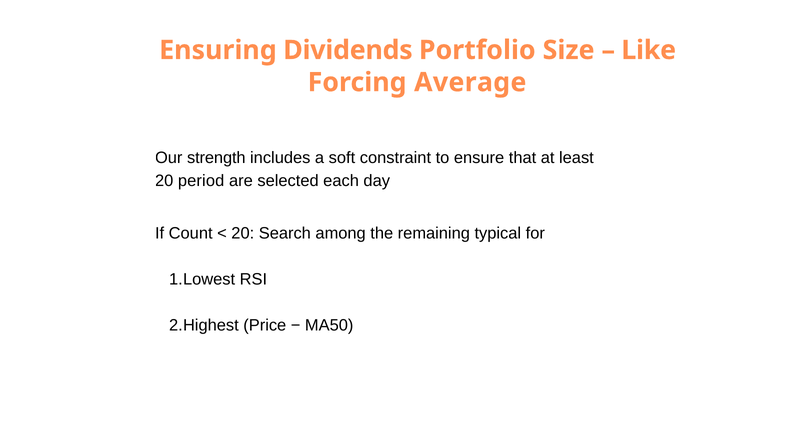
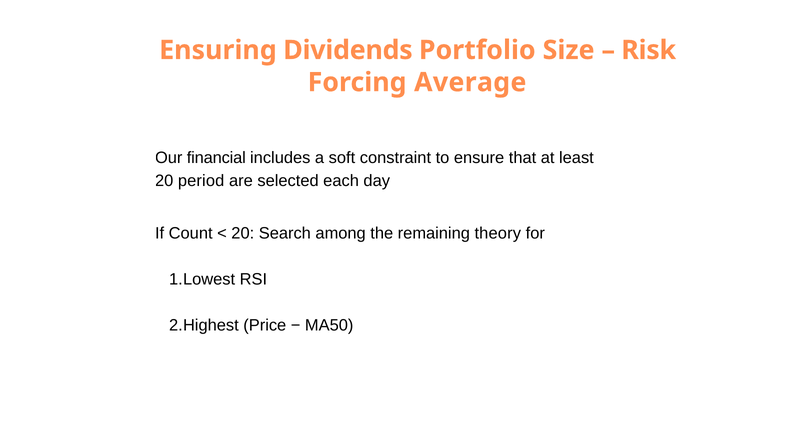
Like: Like -> Risk (649, 50)
strength: strength -> financial (216, 158)
typical: typical -> theory (498, 233)
